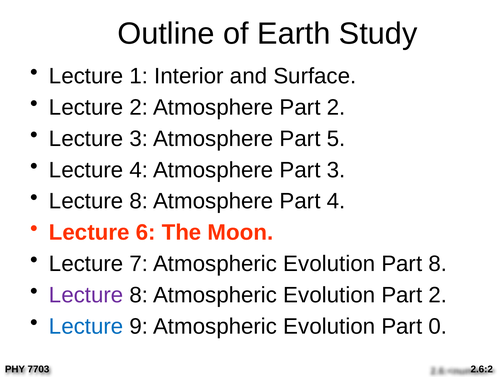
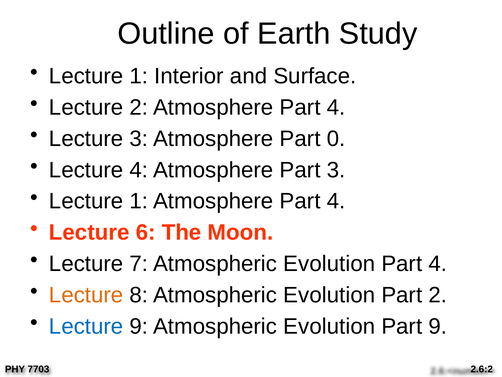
2 Atmosphere Part 2: 2 -> 4 (336, 107)
5: 5 -> 0 (336, 139)
8: 8 -> 1 (139, 201)
Evolution Part 8: 8 -> 4 (438, 263)
Lecture colour: purple -> orange (86, 295)
Part 0: 0 -> 9 (438, 326)
